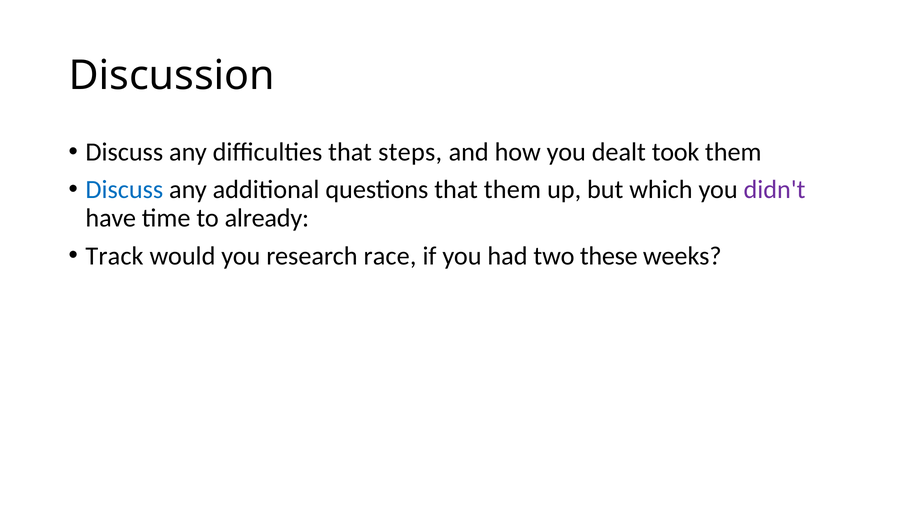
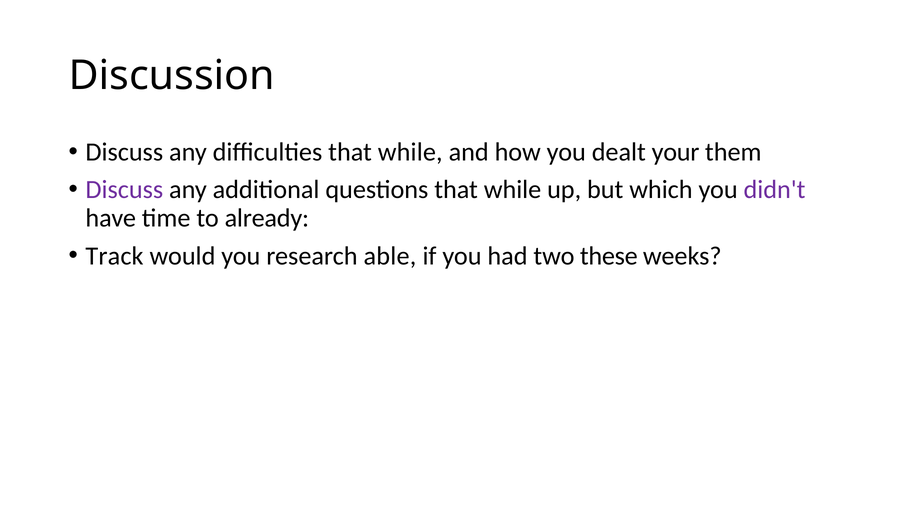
difficulties that steps: steps -> while (410, 152)
took: took -> your (676, 152)
Discuss colour: blue -> purple (124, 190)
questions that them: them -> while (513, 190)
race: race -> able (390, 256)
